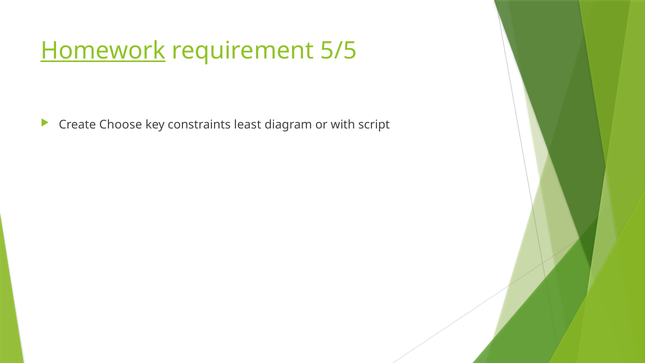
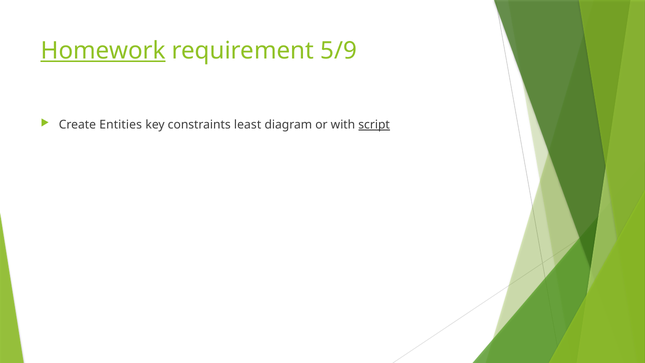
5/5: 5/5 -> 5/9 (339, 51)
Choose: Choose -> Entities (121, 125)
script underline: none -> present (374, 125)
